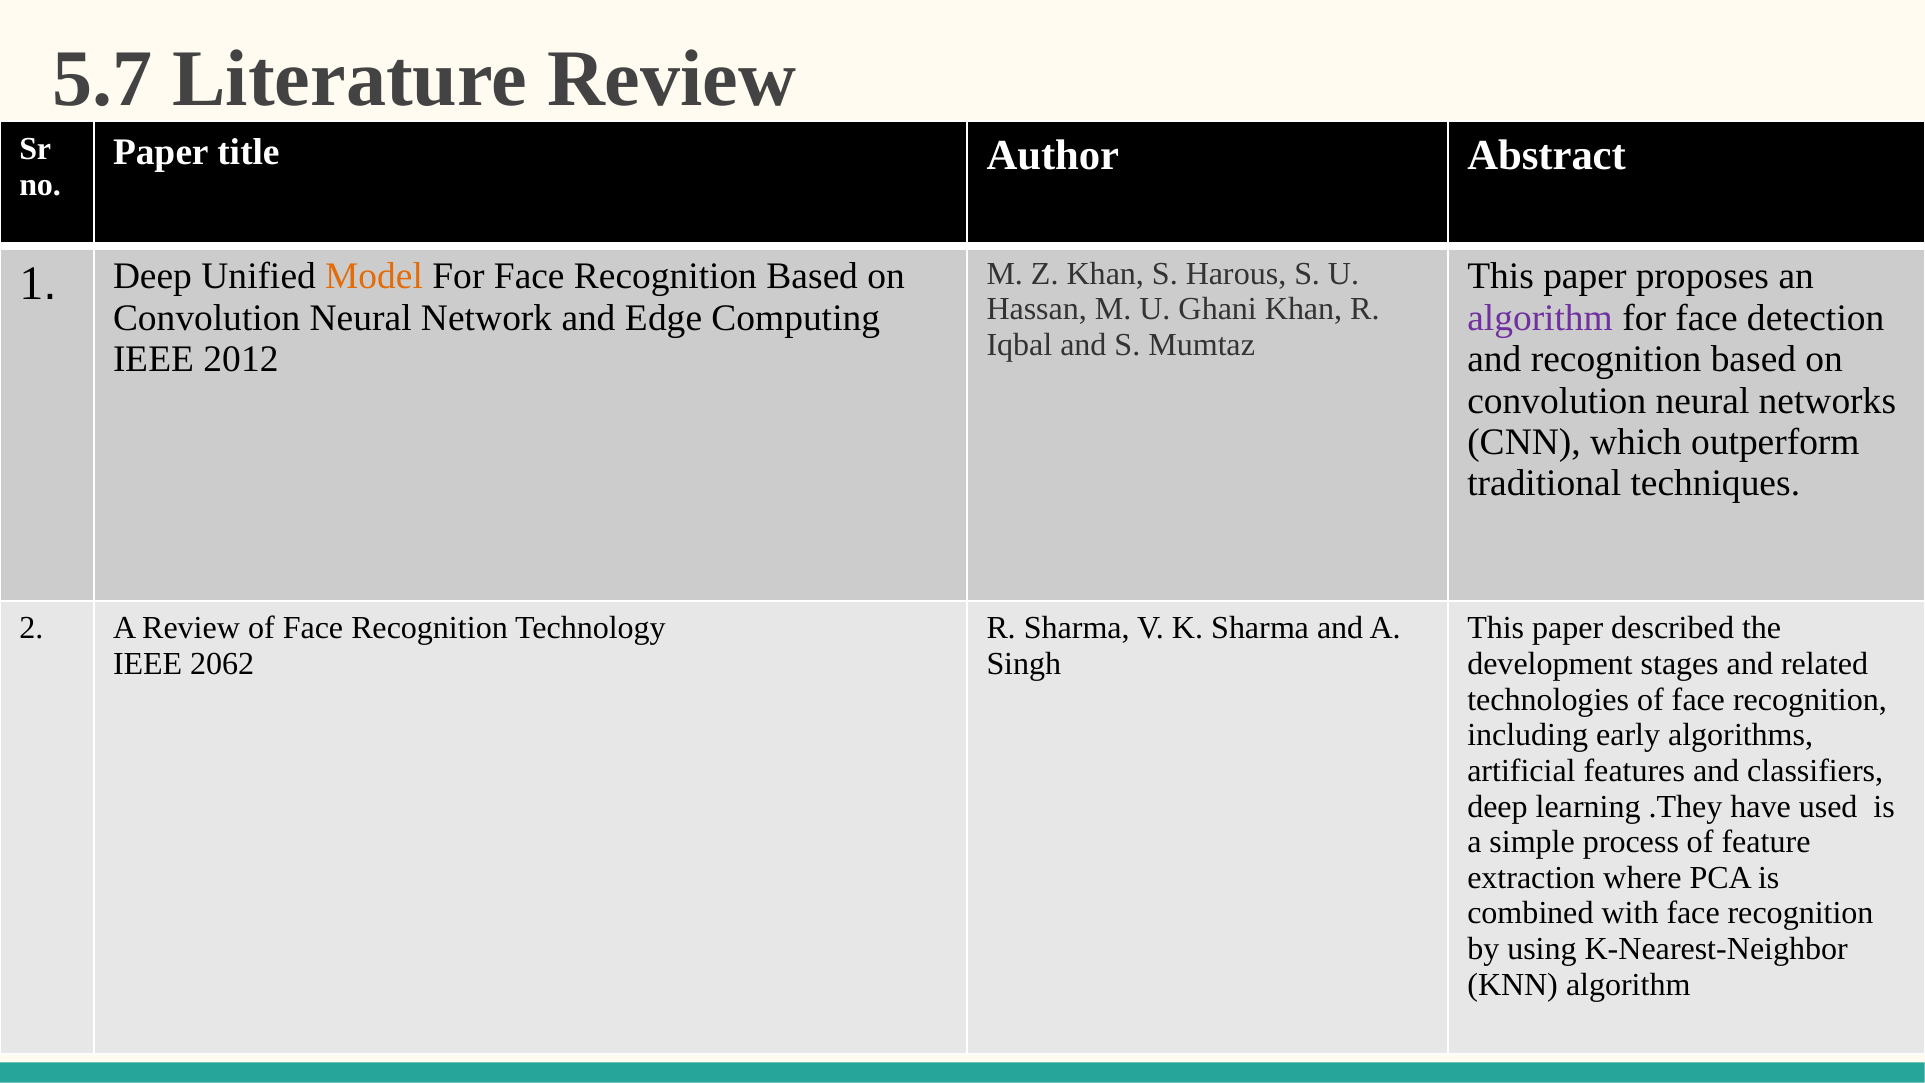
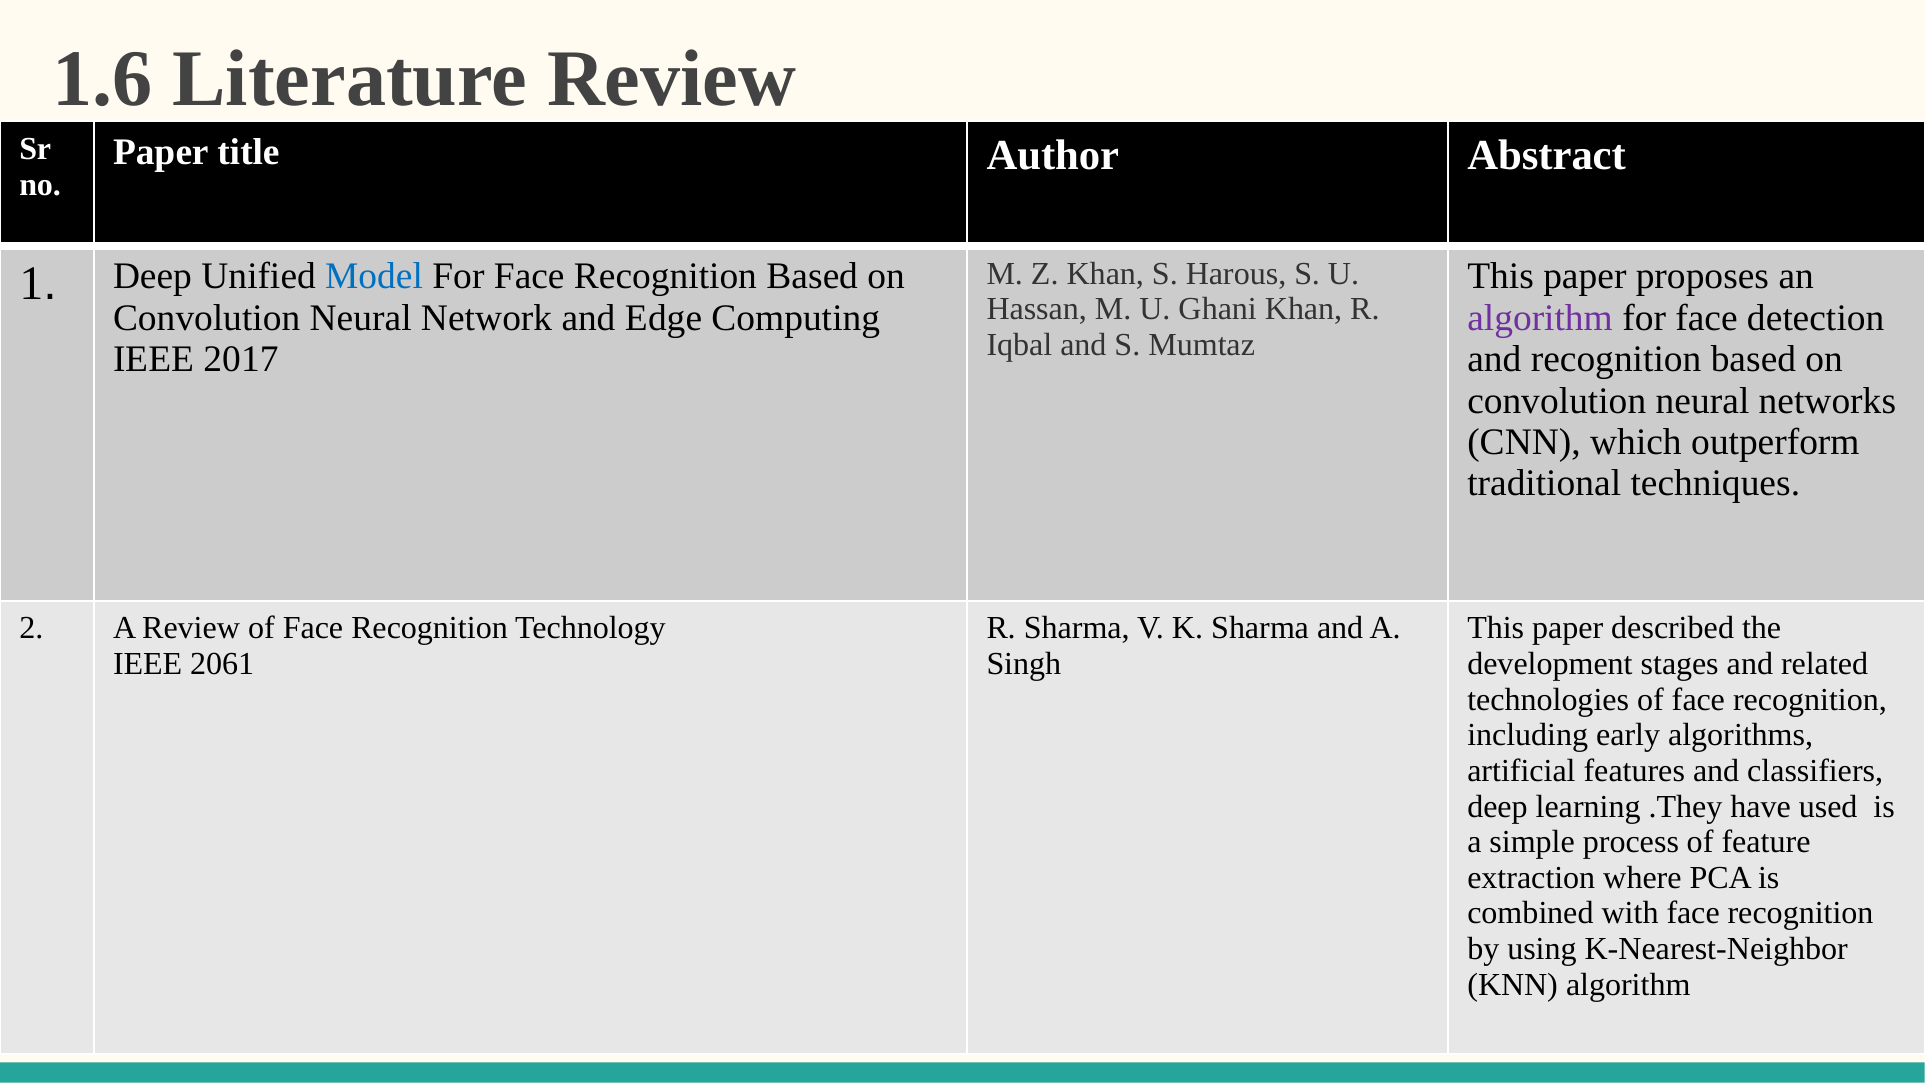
5.7: 5.7 -> 1.6 (103, 79)
Model colour: orange -> blue (374, 277)
2012: 2012 -> 2017 (241, 359)
2062: 2062 -> 2061 (222, 664)
